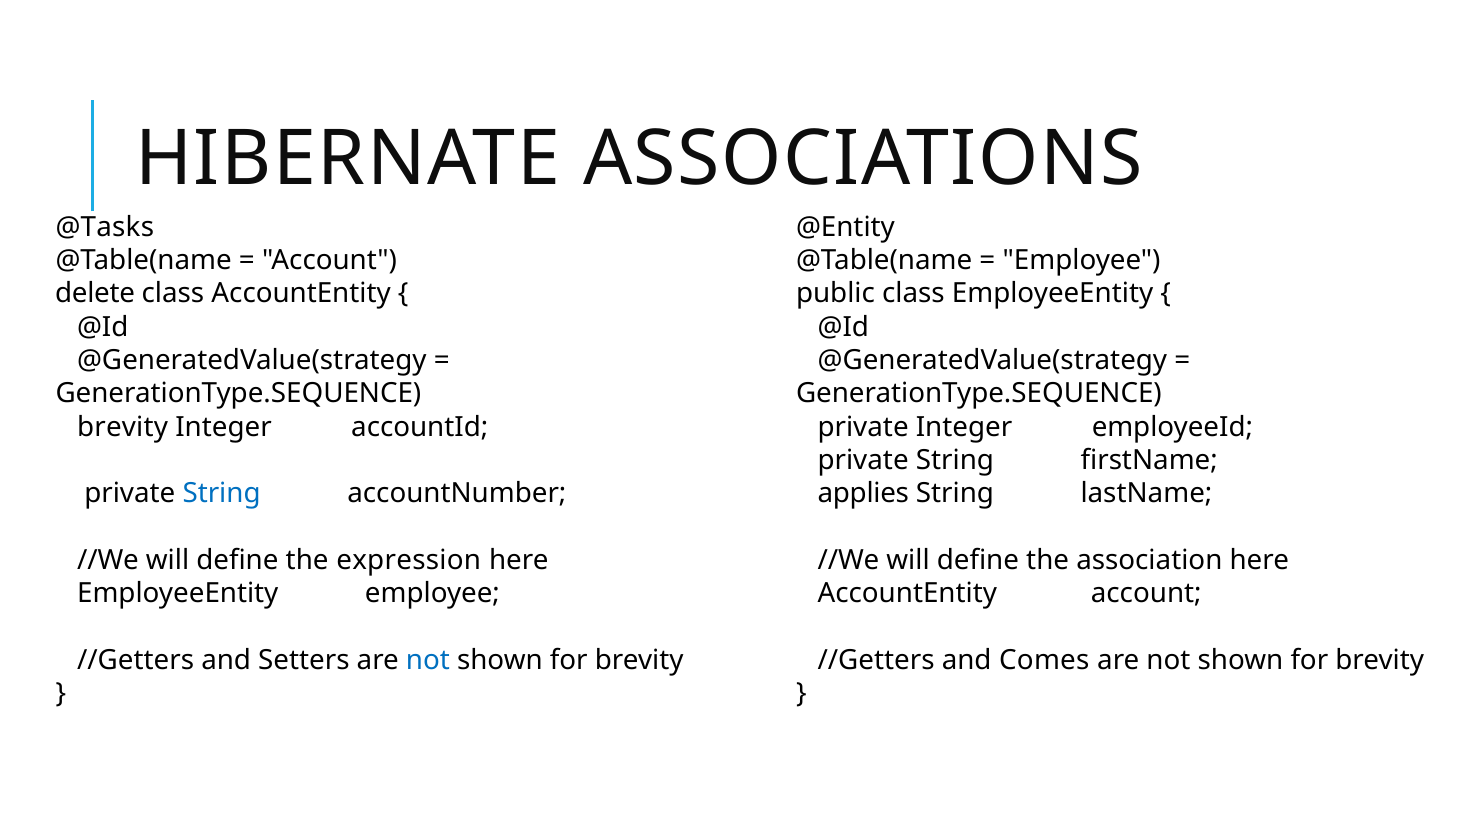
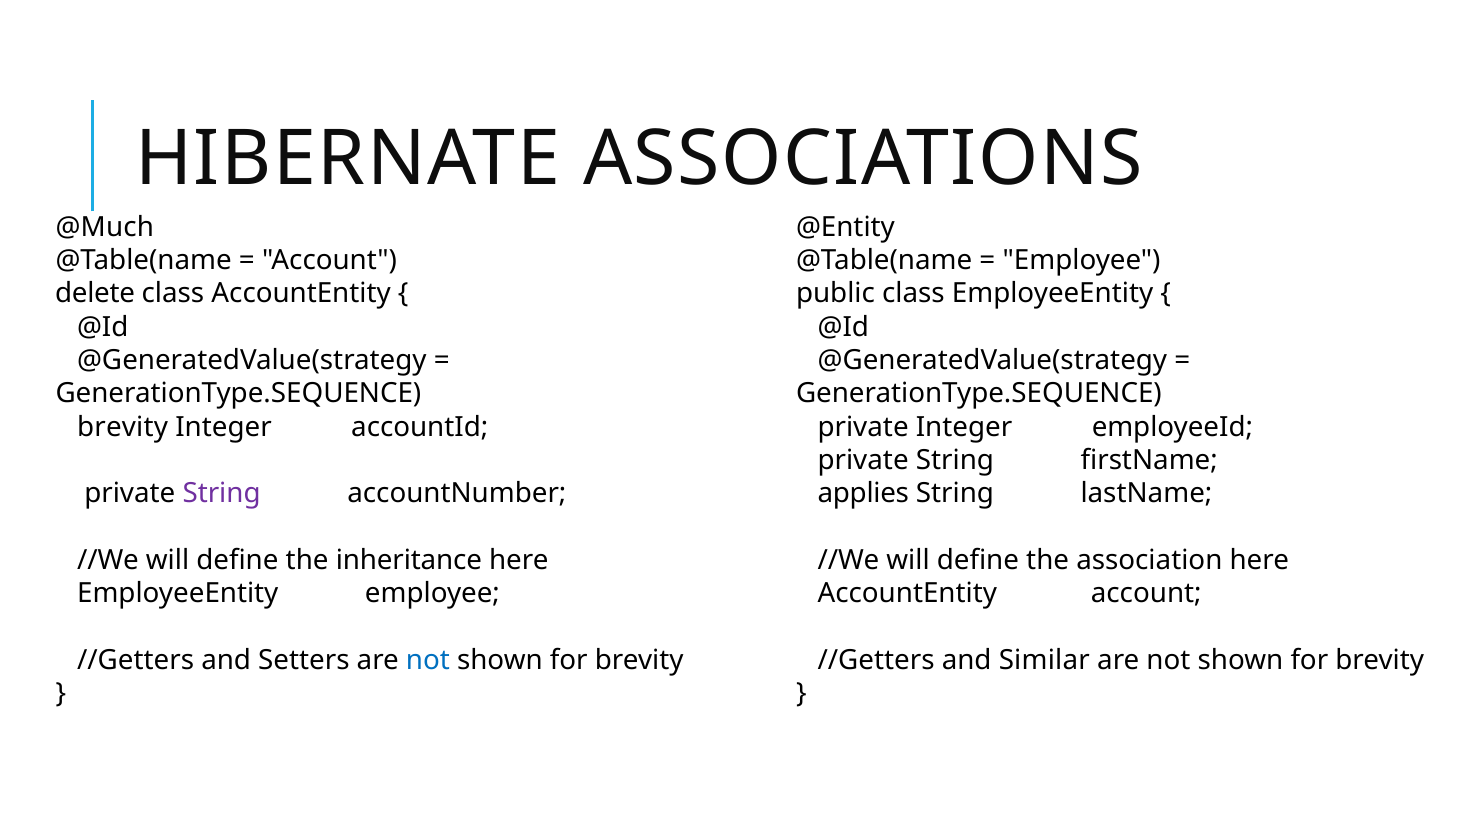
@Tasks: @Tasks -> @Much (105, 227)
String colour: blue -> purple (222, 494)
expression: expression -> inheritance (409, 560)
Comes: Comes -> Similar (1044, 660)
